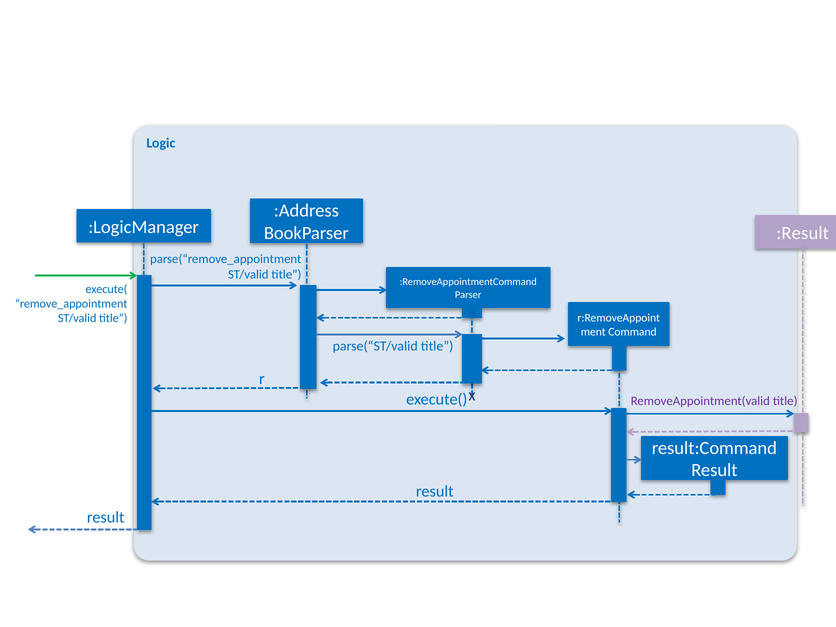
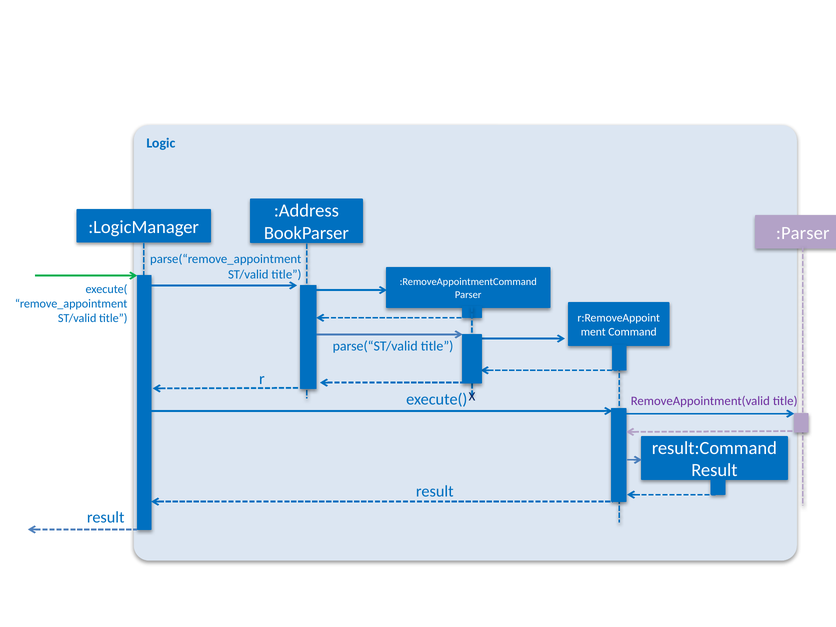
:Result: :Result -> :Parser (803, 233)
